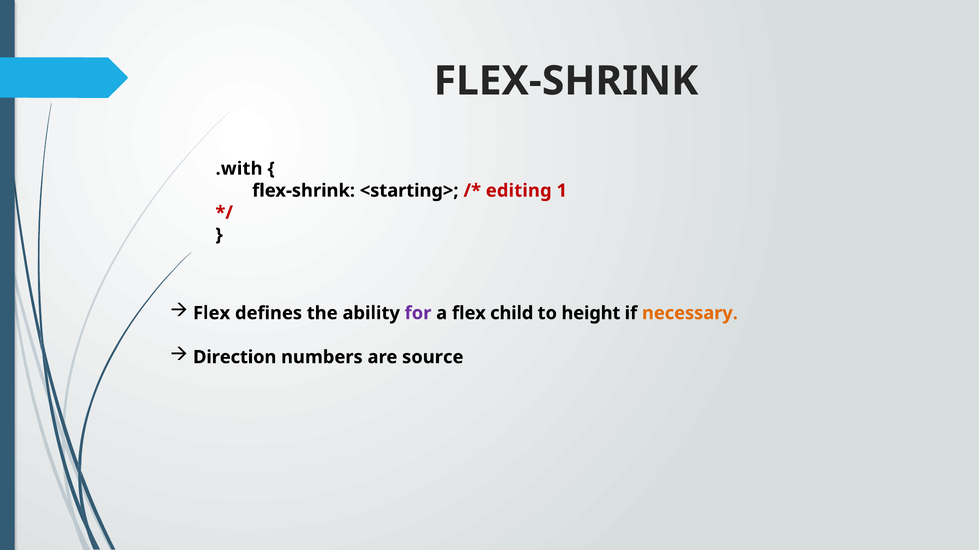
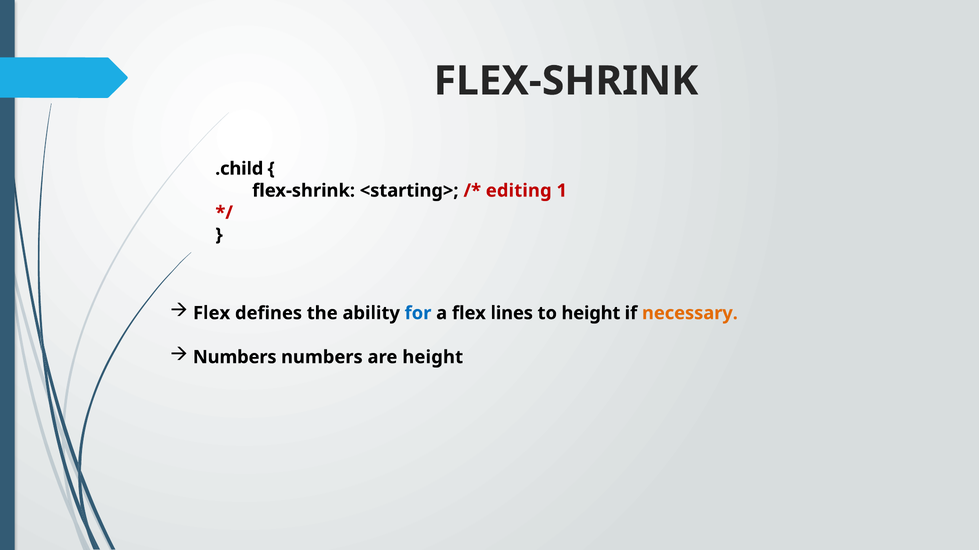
.with: .with -> .child (239, 169)
for colour: purple -> blue (418, 314)
child: child -> lines (512, 314)
Direction: Direction -> Numbers (235, 358)
are source: source -> height (433, 358)
